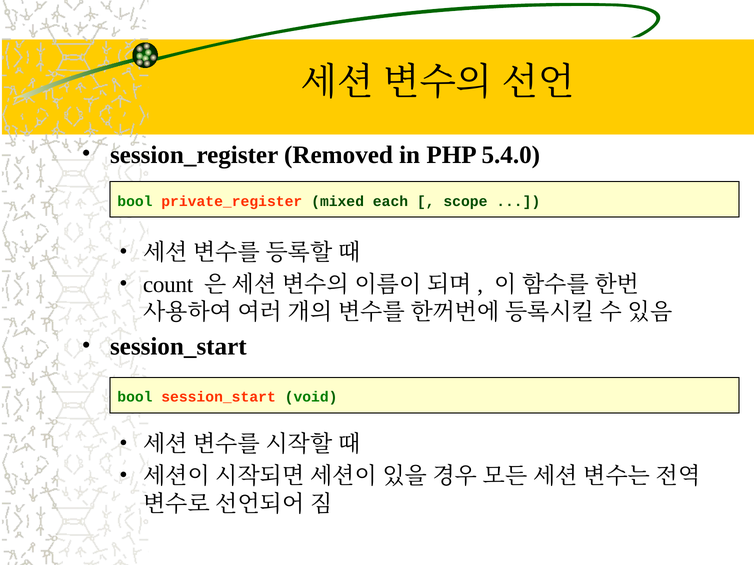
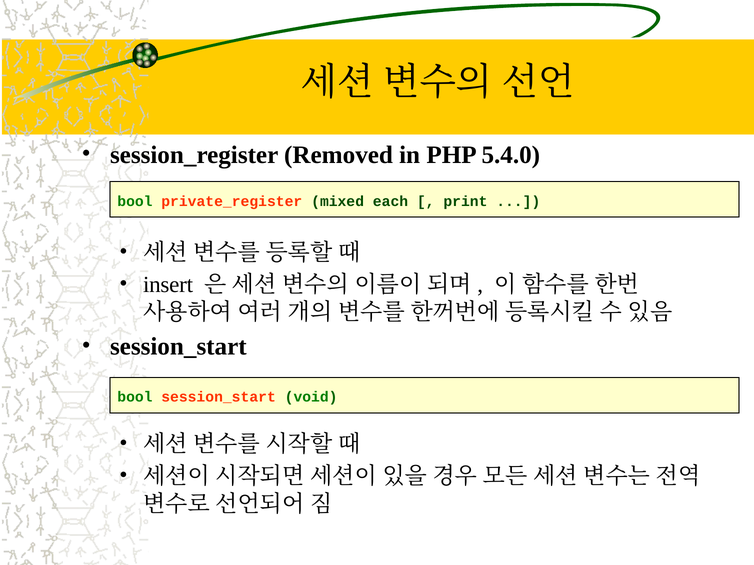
scope: scope -> print (465, 202)
count: count -> insert (168, 285)
